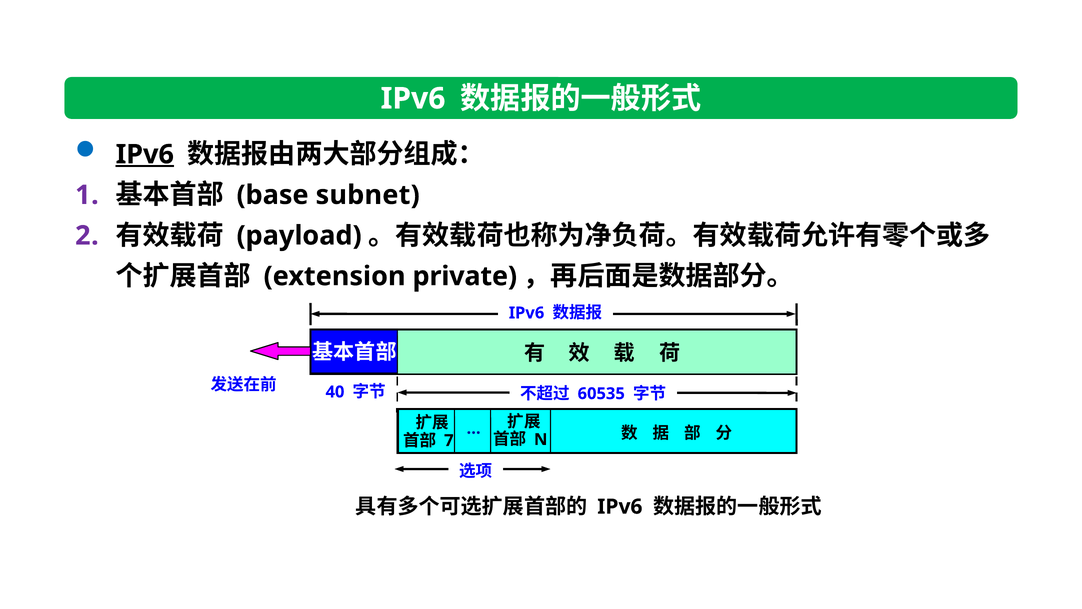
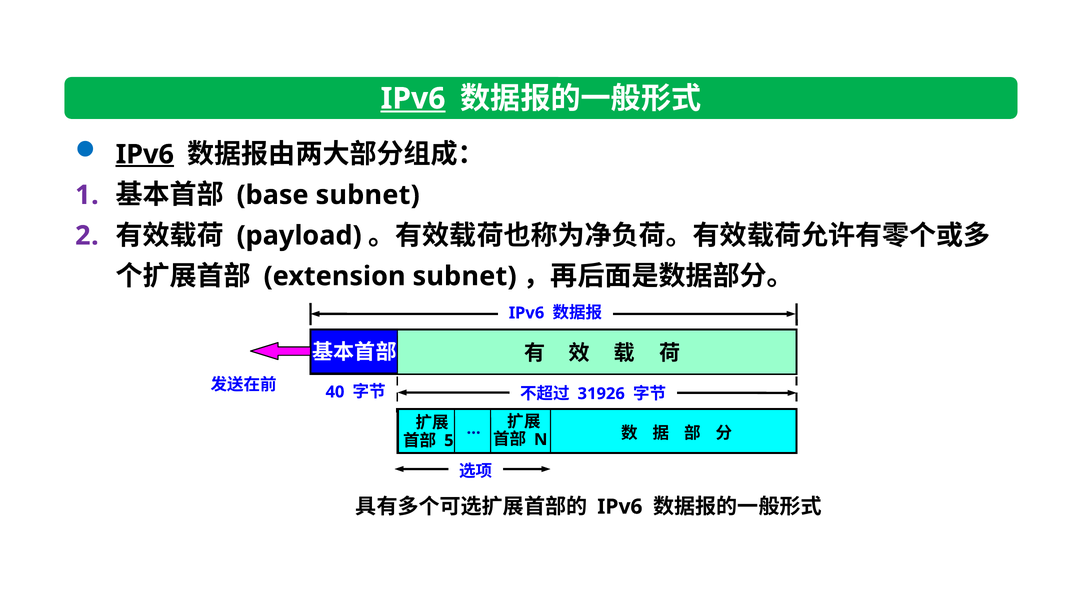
IPv6 underline: none -> present (413, 99)
extension private: private -> subnet (465, 276)
60535: 60535 -> 31926 (601, 393)
7: 7 -> 5 (449, 440)
